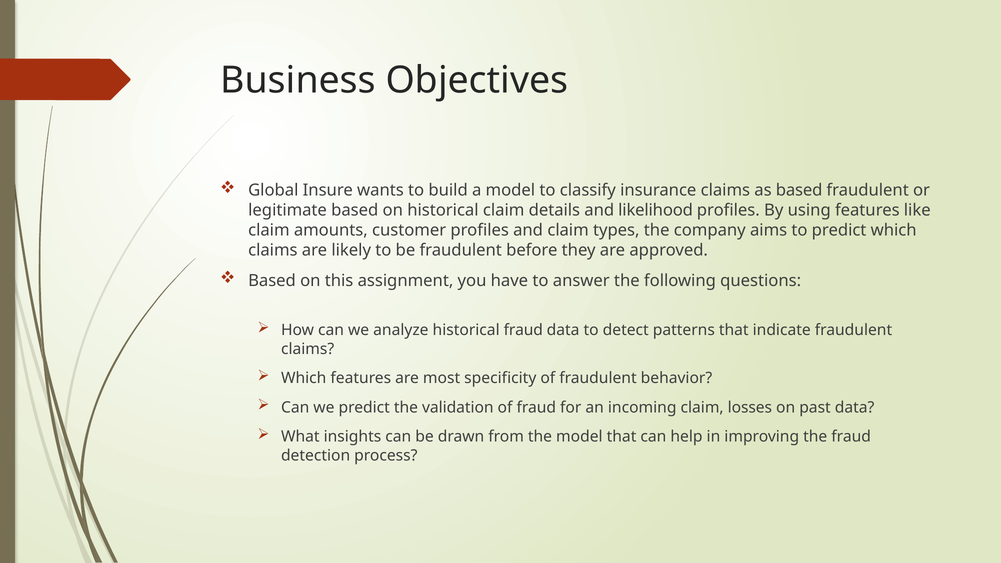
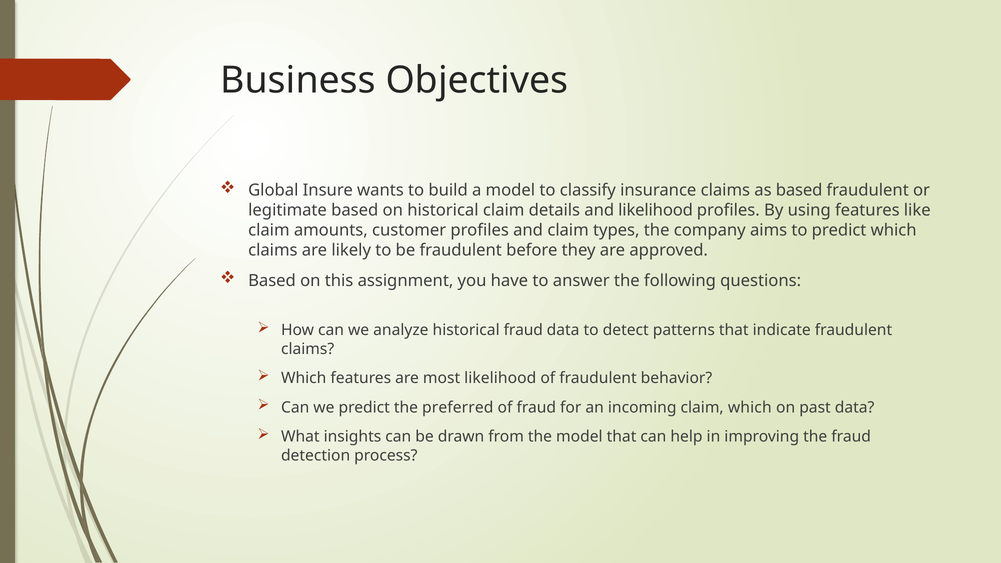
most specificity: specificity -> likelihood (500, 378)
validation: validation -> preferred (458, 408)
claim losses: losses -> which (750, 408)
